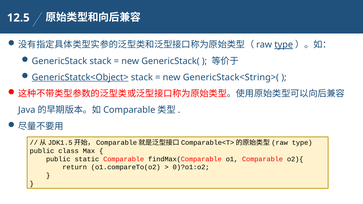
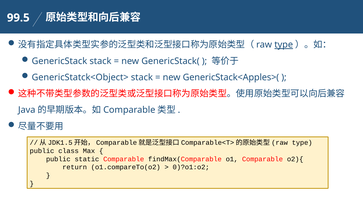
12.5: 12.5 -> 99.5 (18, 18)
GenericStatck<Object> underline: present -> none (80, 77)
GenericStack<String>(: GenericStack<String>( -> GenericStack<Apples>( (231, 77)
